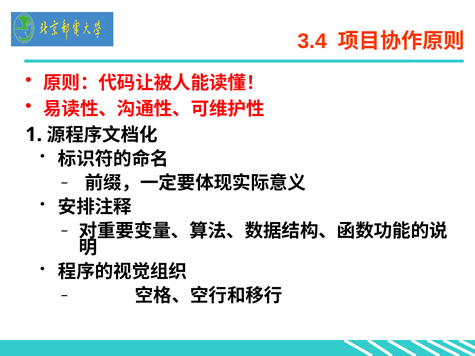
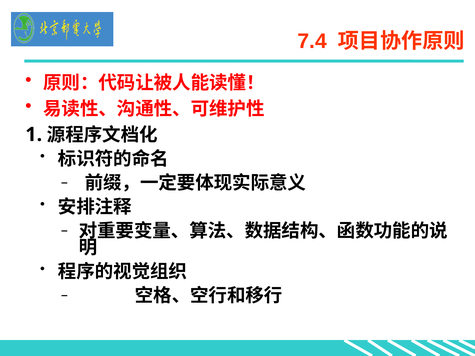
3.4: 3.4 -> 7.4 (312, 41)
